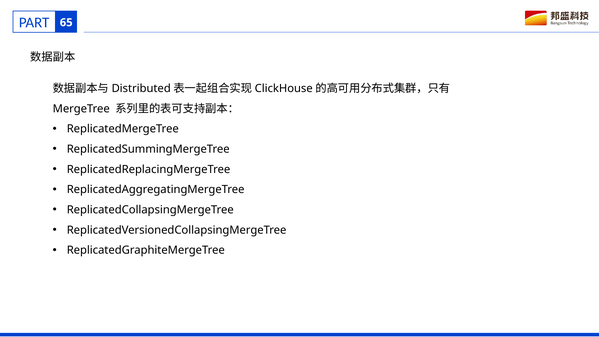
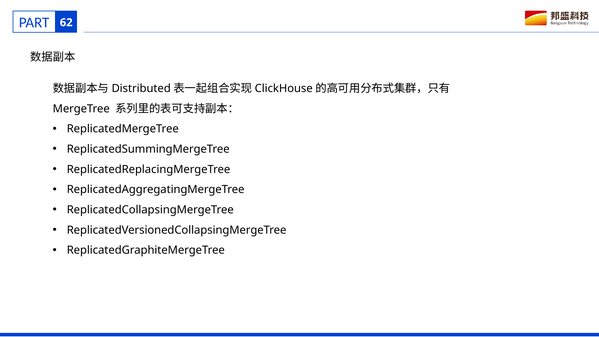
65: 65 -> 62 (66, 23)
